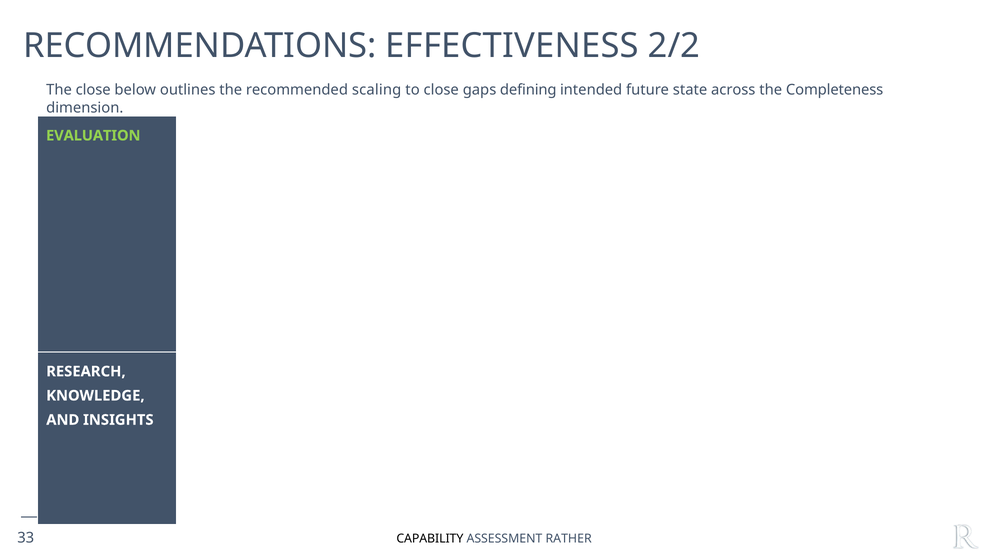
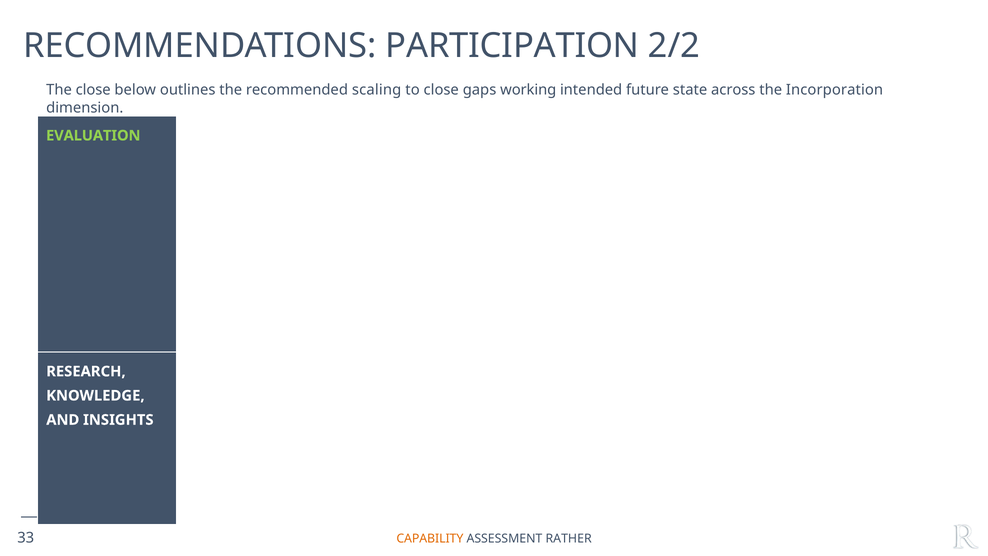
EFFECTIVENESS: EFFECTIVENESS -> PARTICIPATION (512, 46)
defining: defining -> working (528, 90)
Completeness: Completeness -> Incorporation (835, 90)
CAPABILITY colour: black -> orange (430, 539)
